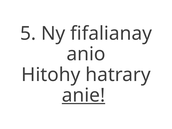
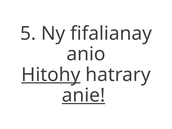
Hitohy underline: none -> present (51, 75)
